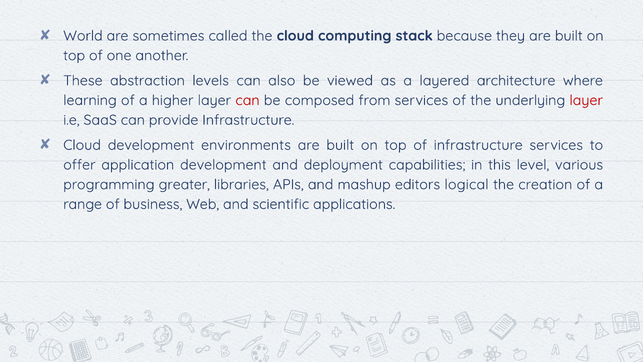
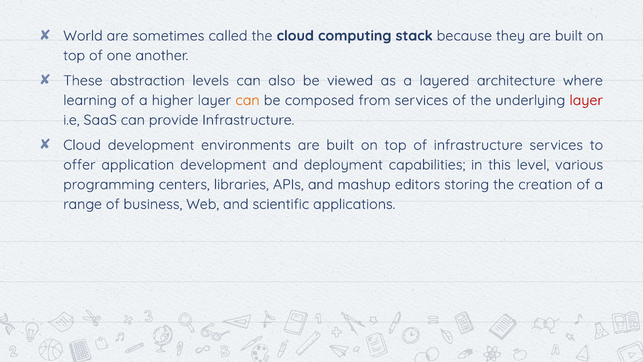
can colour: red -> orange (247, 100)
greater: greater -> centers (184, 184)
logical: logical -> storing (467, 184)
